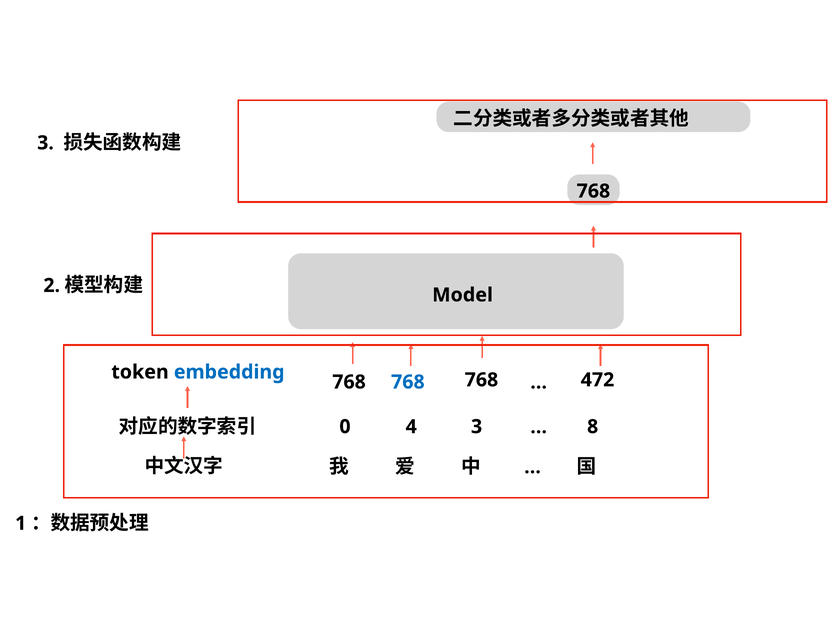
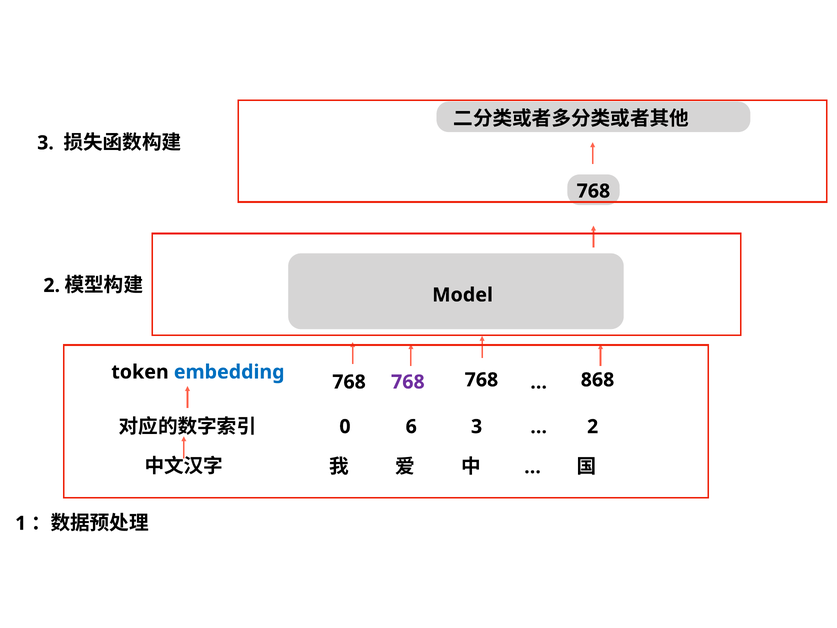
768 colour: blue -> purple (408, 382)
472: 472 -> 868 (598, 380)
4: 4 -> 6 (411, 427)
8: 8 -> 2 (593, 427)
